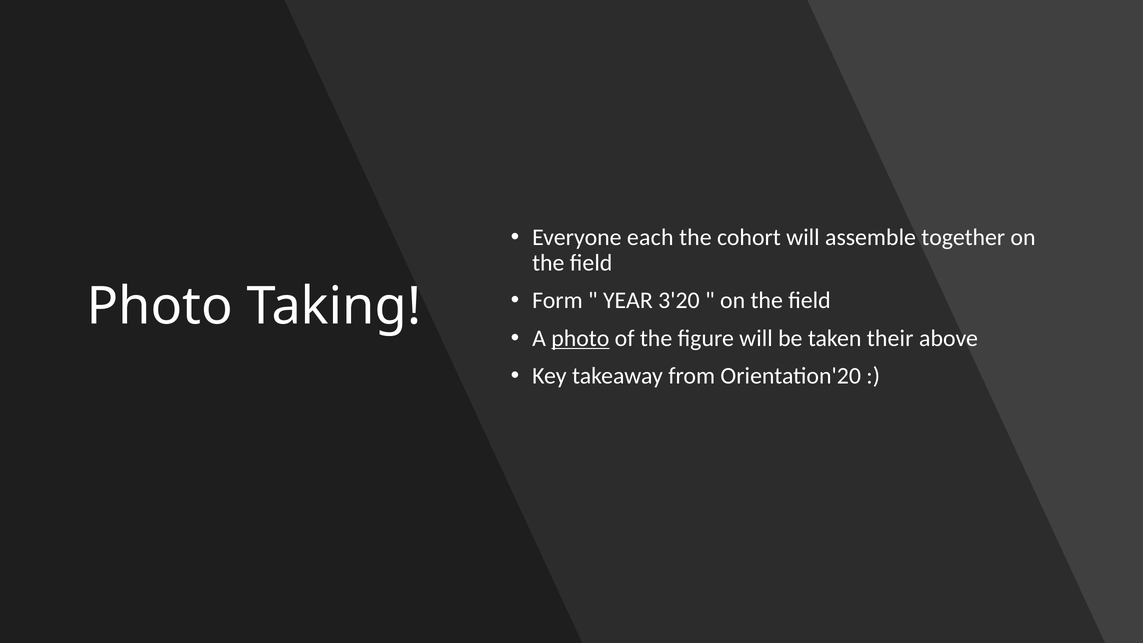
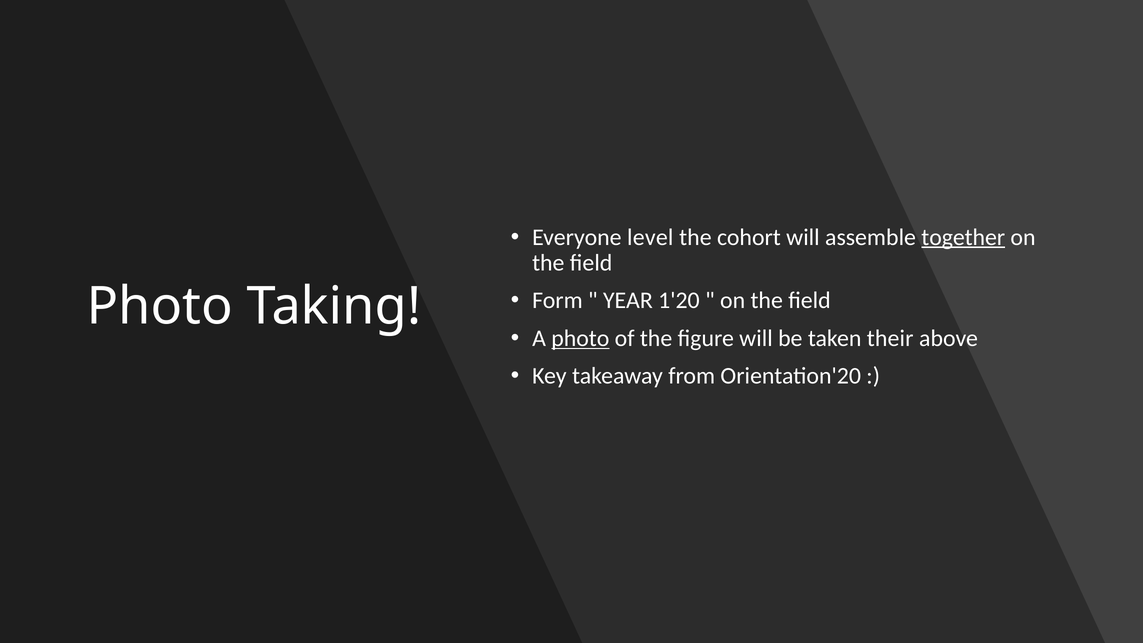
each: each -> level (650, 237)
together underline: none -> present (963, 237)
3'20: 3'20 -> 1'20 (679, 301)
